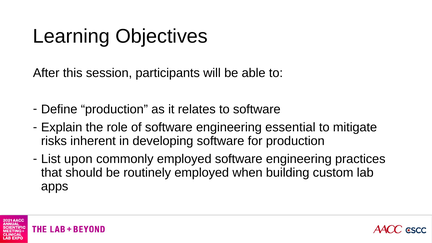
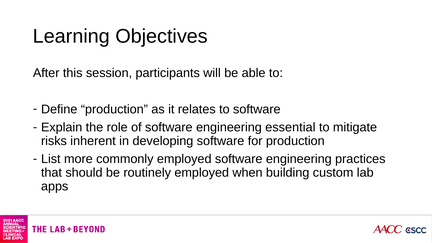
upon: upon -> more (78, 159)
